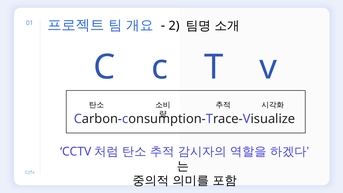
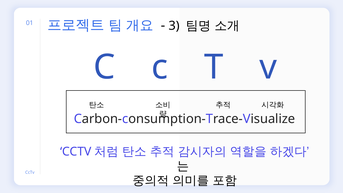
2: 2 -> 3 (174, 26)
